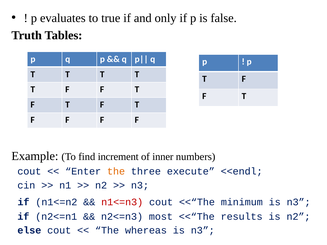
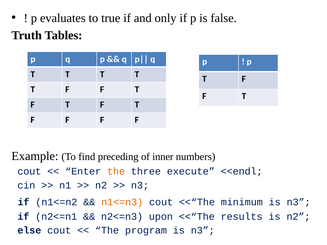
increment: increment -> preceding (118, 157)
n1<=n3 colour: red -> orange (122, 202)
most: most -> upon (161, 217)
whereas: whereas -> program (146, 231)
